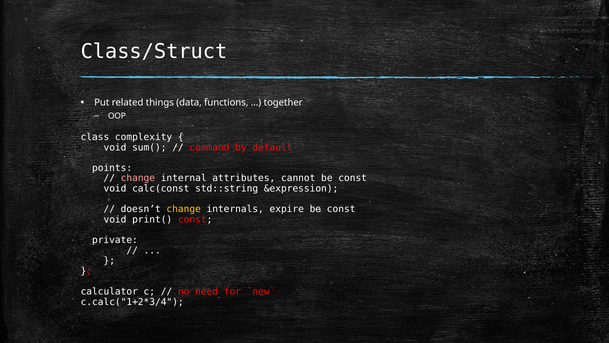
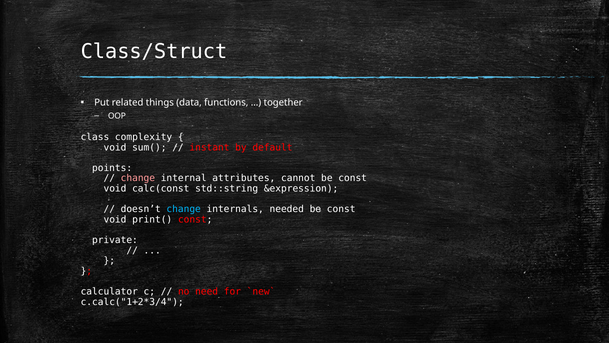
command: command -> instant (209, 147)
change colour: yellow -> light blue (184, 209)
expire: expire -> needed (287, 209)
